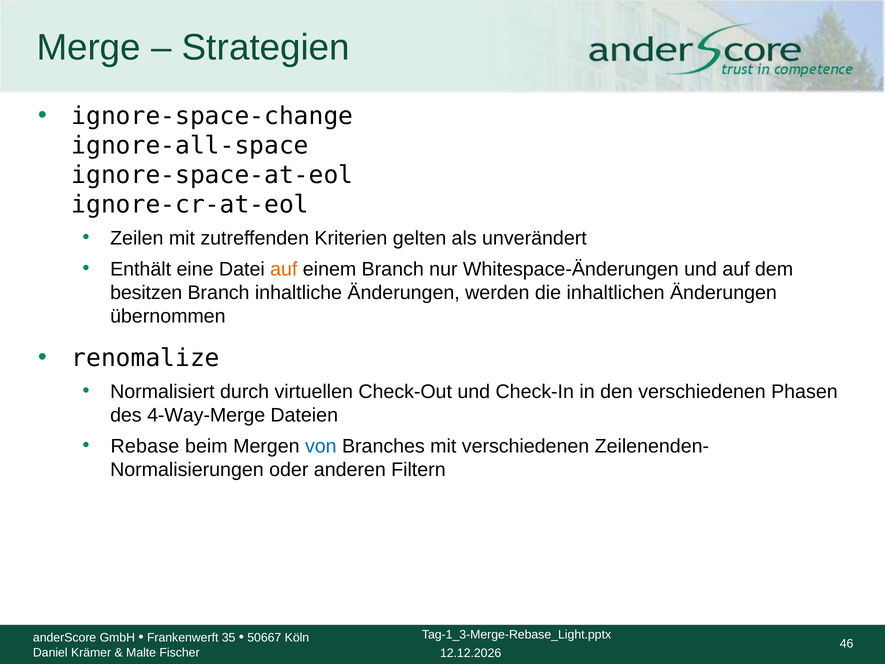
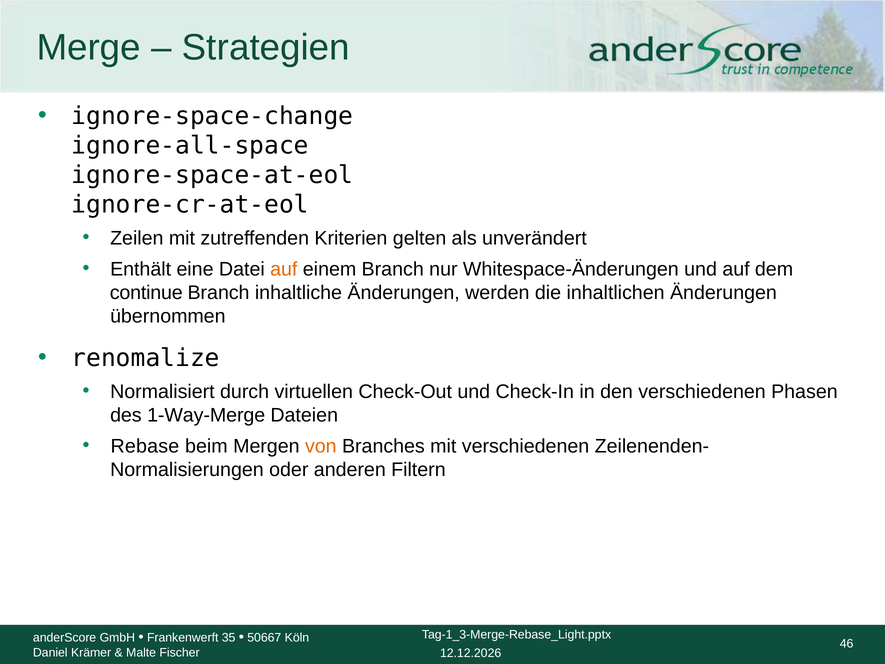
besitzen: besitzen -> continue (146, 293)
4-Way-Merge: 4-Way-Merge -> 1-Way-Merge (206, 415)
von colour: blue -> orange (321, 446)
